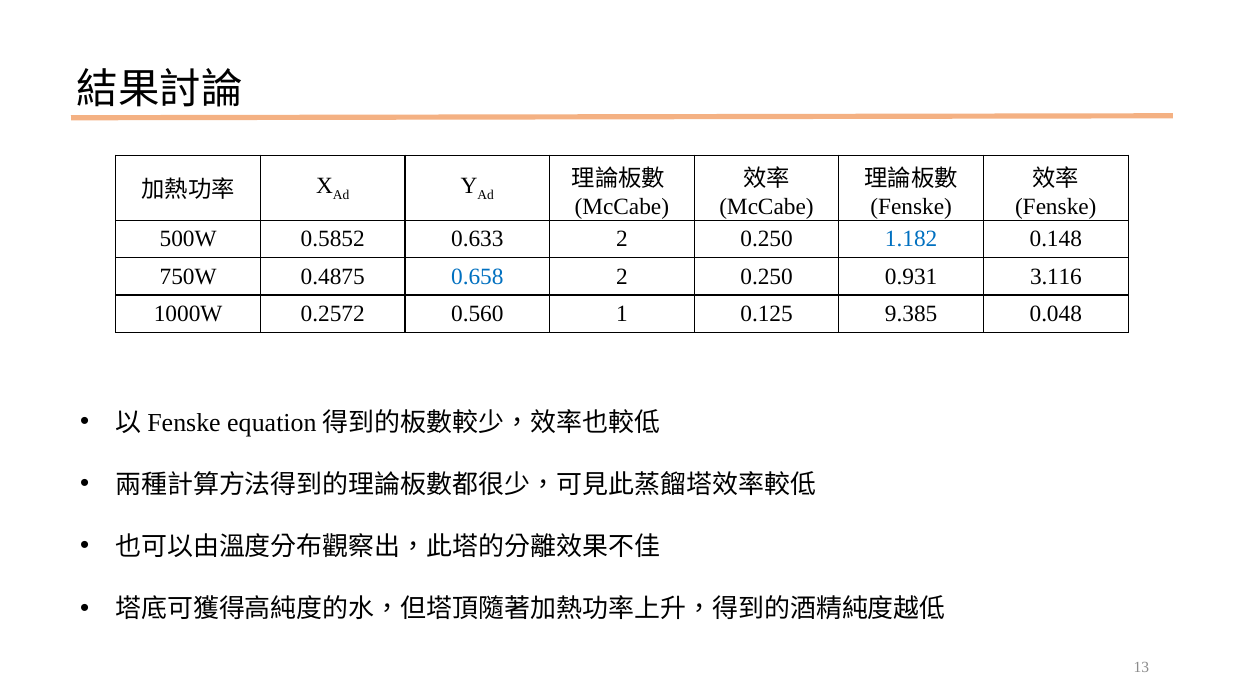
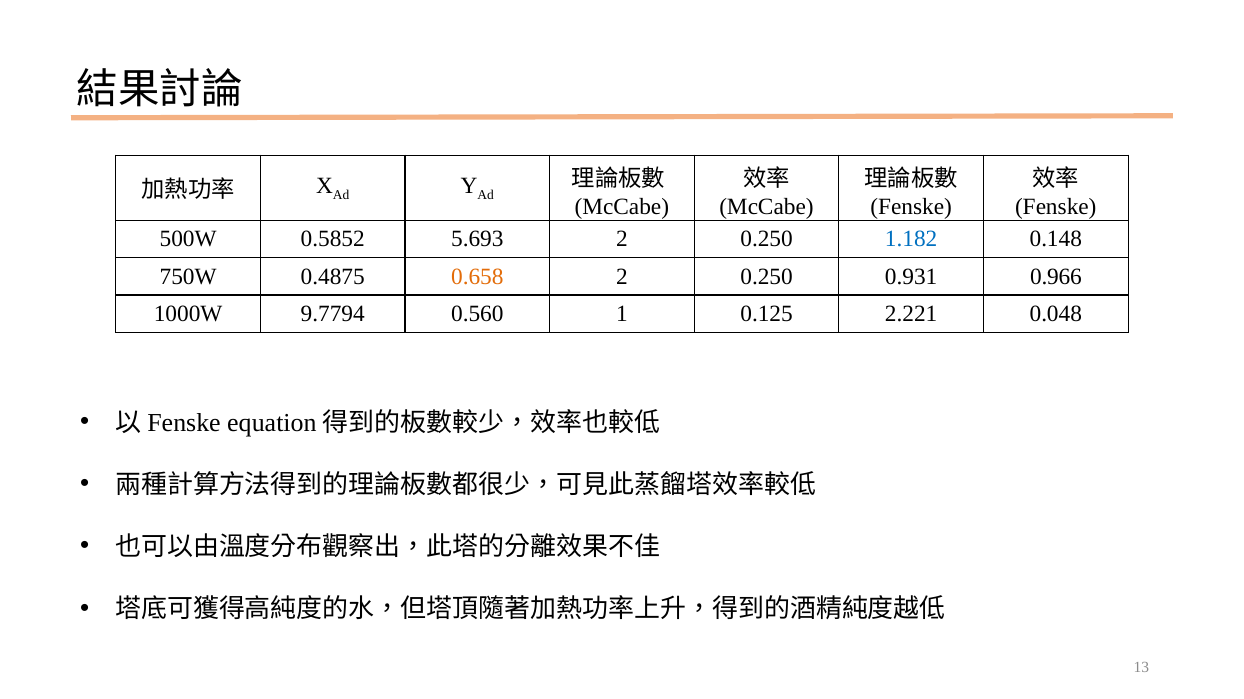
0.633: 0.633 -> 5.693 (477, 240)
0.658 colour: blue -> orange (477, 277)
3.116: 3.116 -> 0.966 (1056, 277)
0.2572: 0.2572 -> 9.7794 (333, 314)
9.385: 9.385 -> 2.221 (911, 314)
